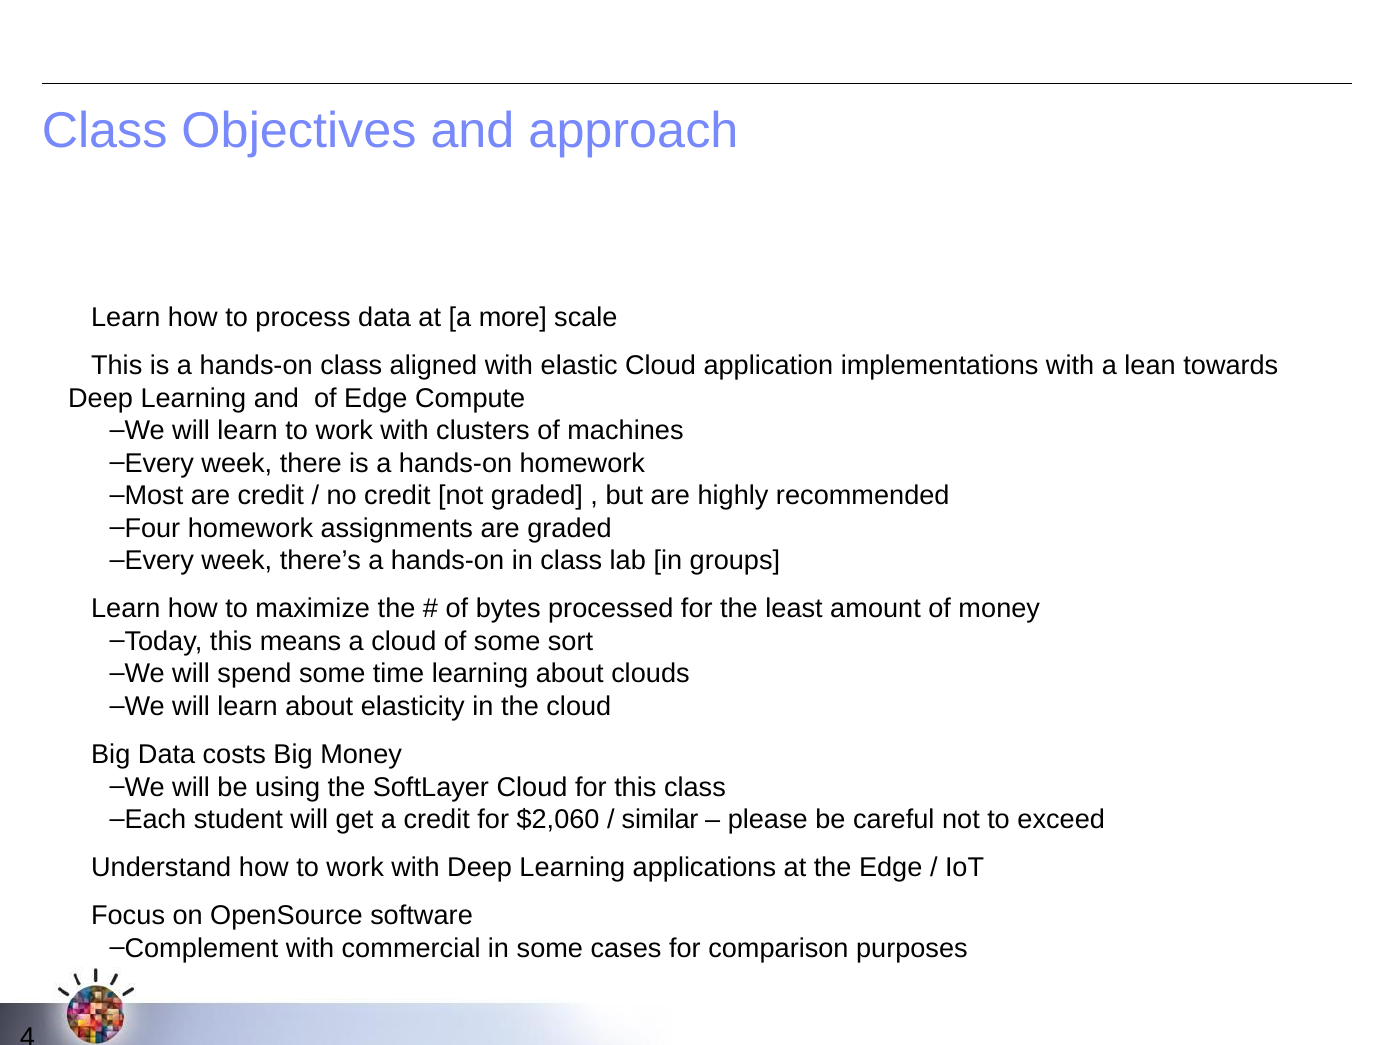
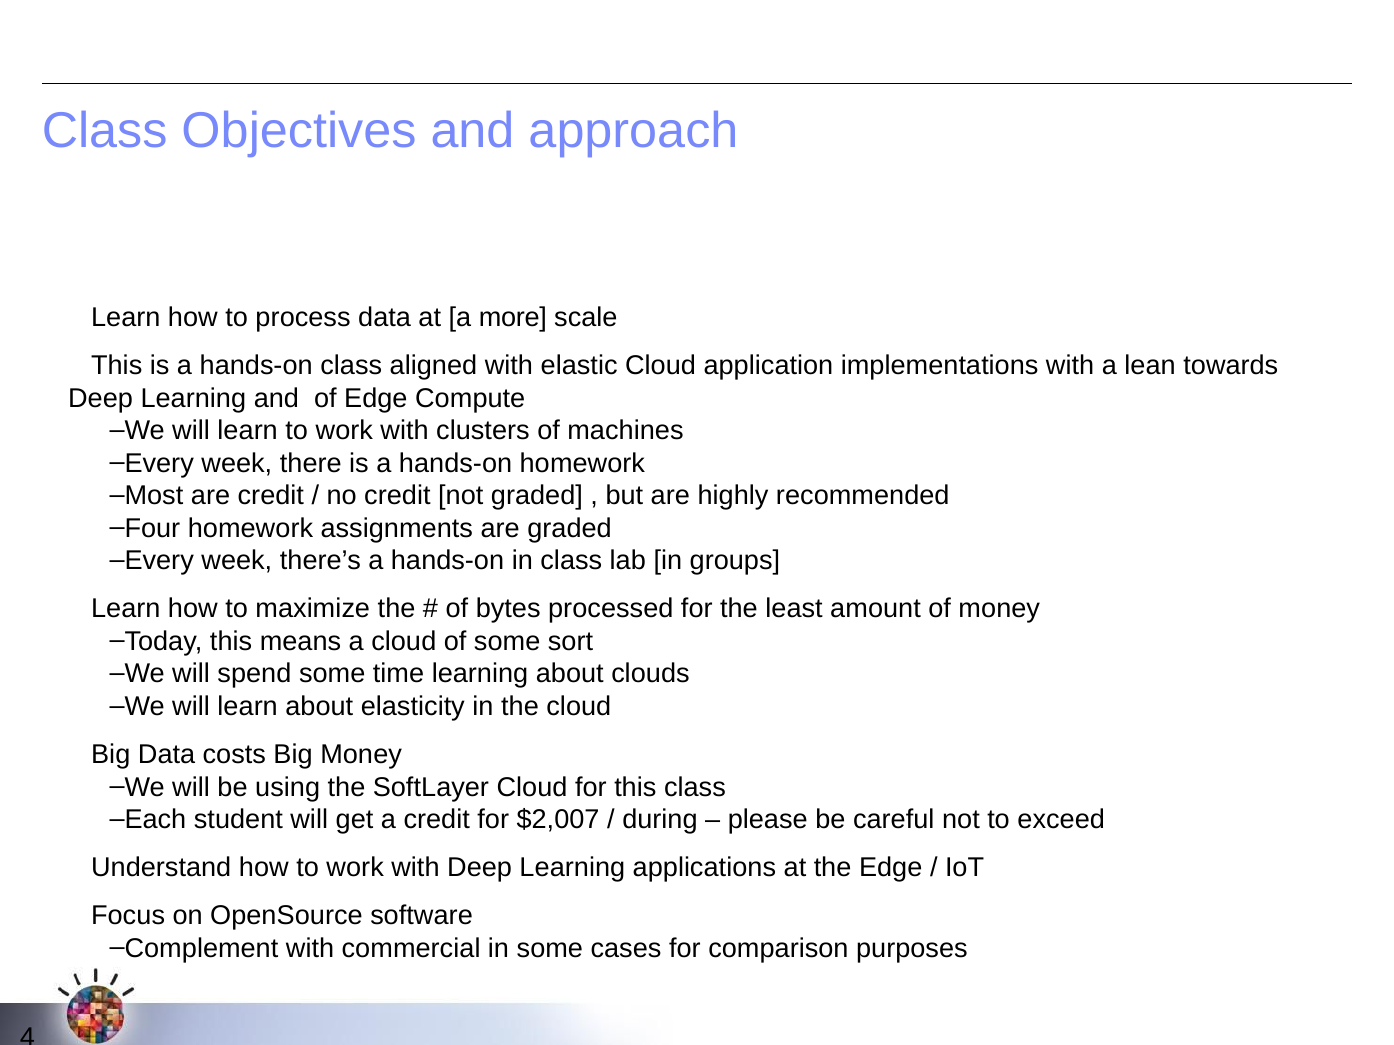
$2,060: $2,060 -> $2,007 (558, 820)
similar: similar -> during (660, 820)
